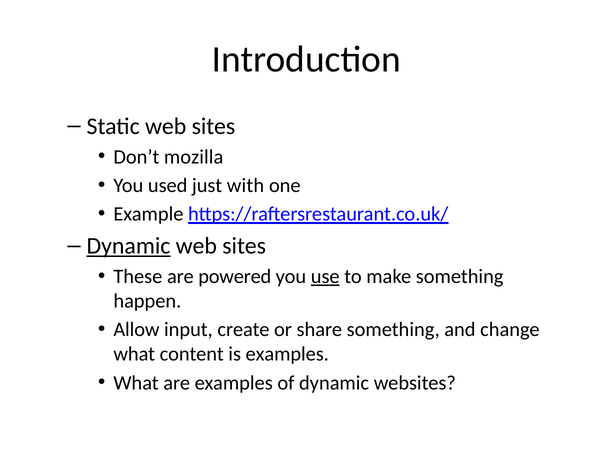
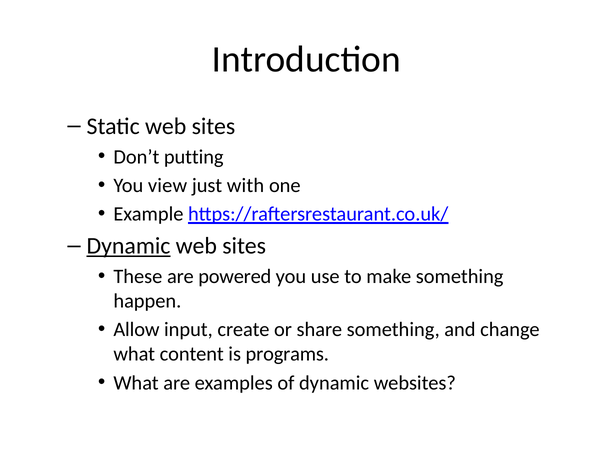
mozilla: mozilla -> putting (194, 157)
used: used -> view (168, 185)
use underline: present -> none (325, 276)
is examples: examples -> programs (287, 354)
